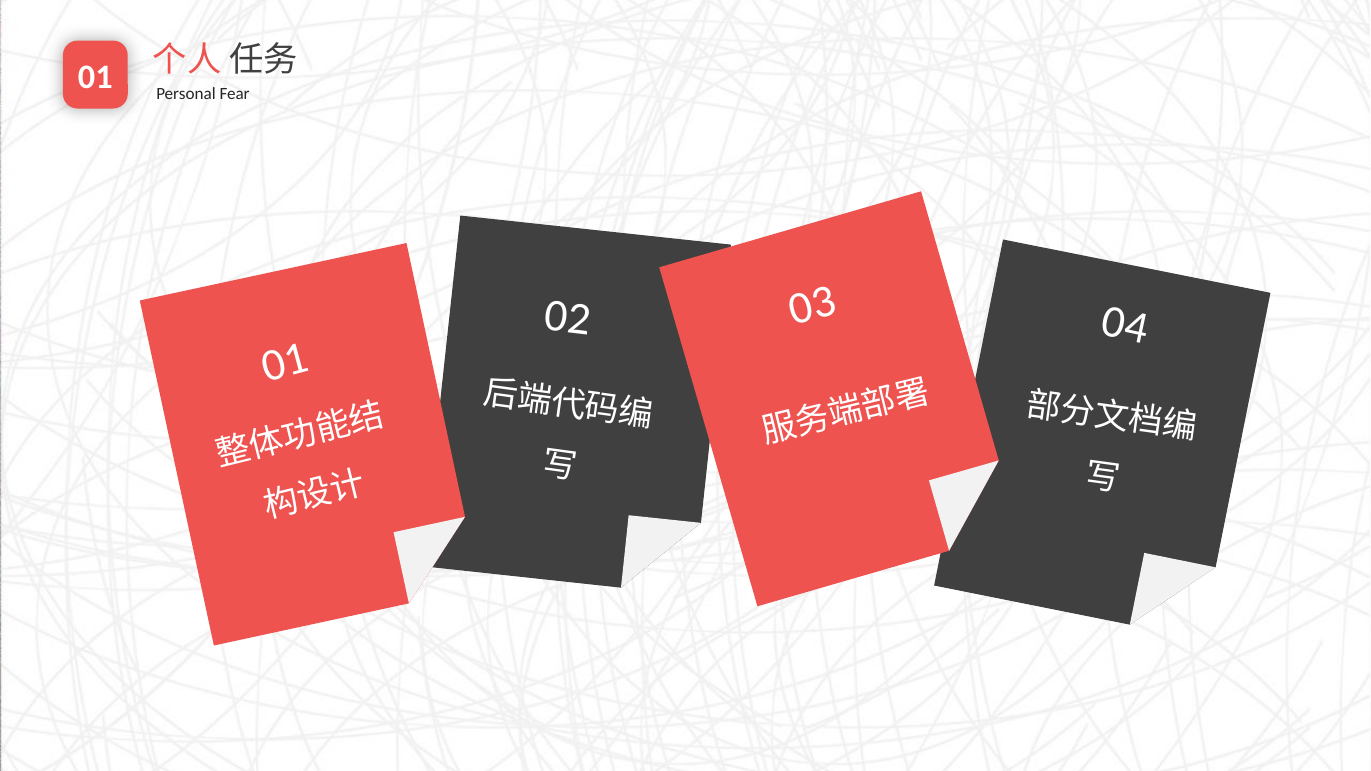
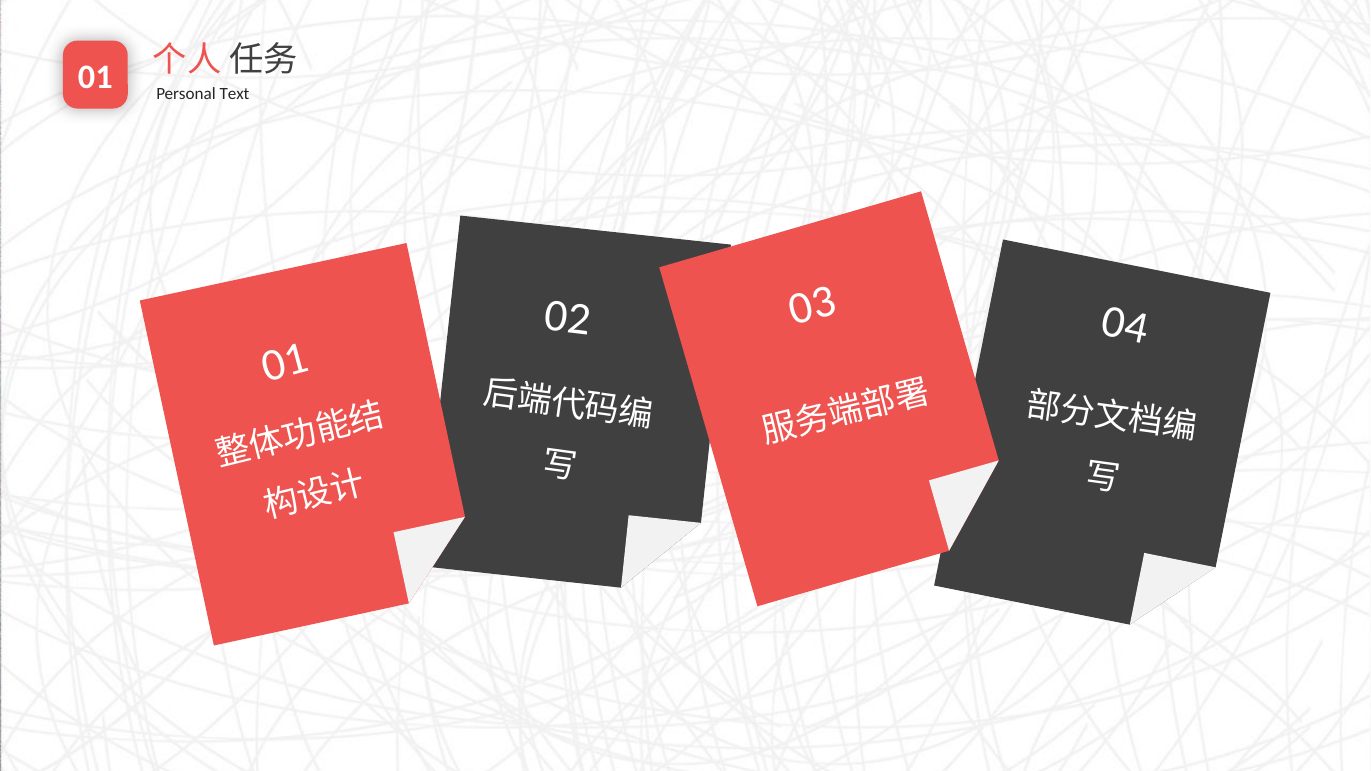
Fear: Fear -> Text (234, 94)
